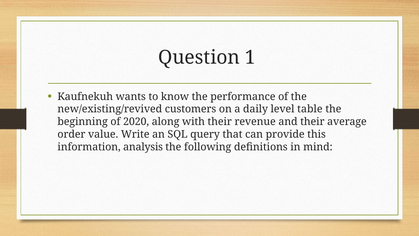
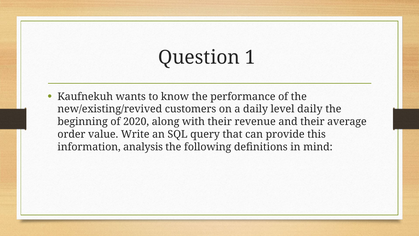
level table: table -> daily (310, 109)
